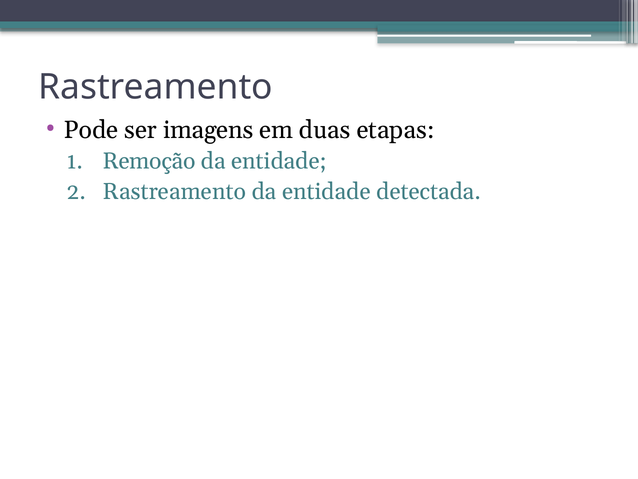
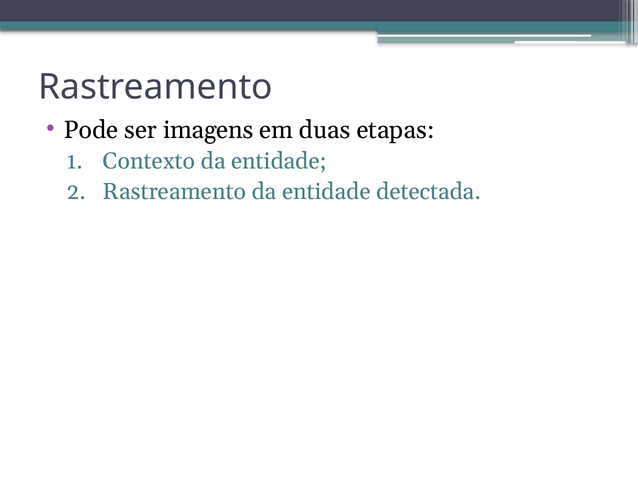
Remoção: Remoção -> Contexto (149, 161)
